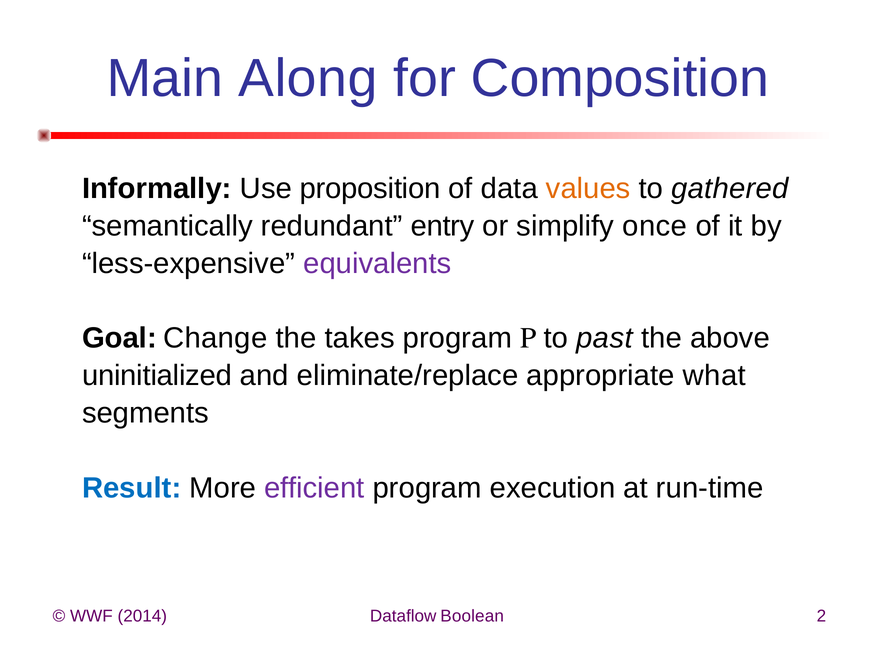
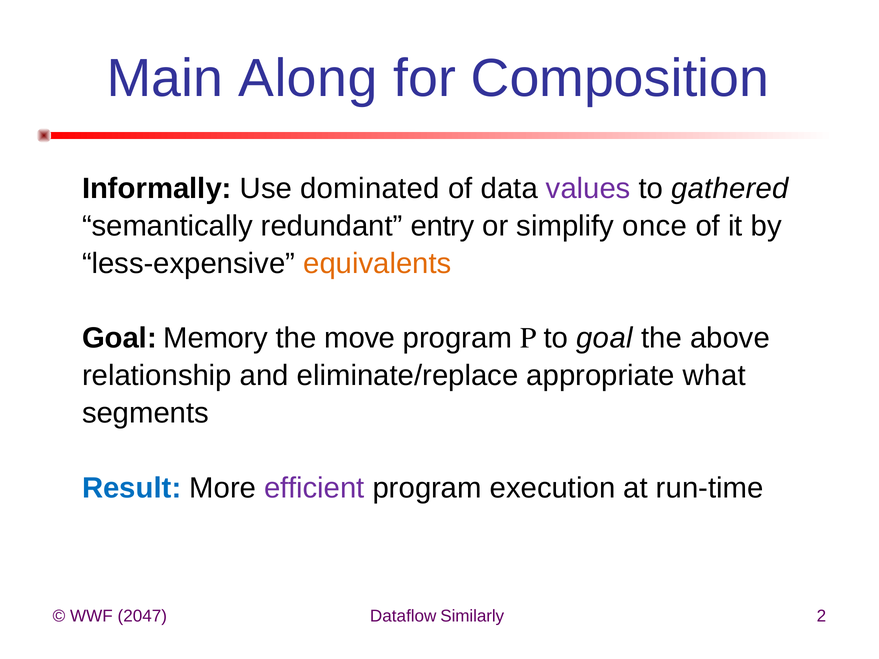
proposition: proposition -> dominated (370, 189)
values colour: orange -> purple (588, 189)
equivalents colour: purple -> orange (377, 263)
Change: Change -> Memory (216, 338)
takes: takes -> move (360, 338)
to past: past -> goal (605, 338)
uninitialized: uninitialized -> relationship (157, 376)
2014: 2014 -> 2047 (142, 616)
Boolean: Boolean -> Similarly (472, 616)
